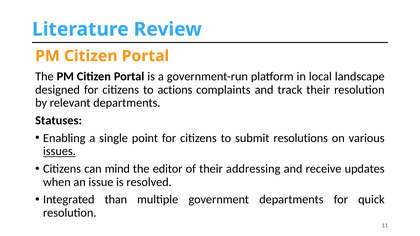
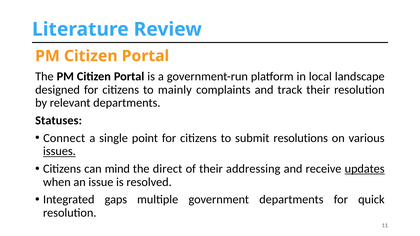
actions: actions -> mainly (175, 90)
Enabling: Enabling -> Connect (64, 138)
editor: editor -> direct (168, 169)
updates underline: none -> present (365, 169)
than: than -> gaps (116, 200)
